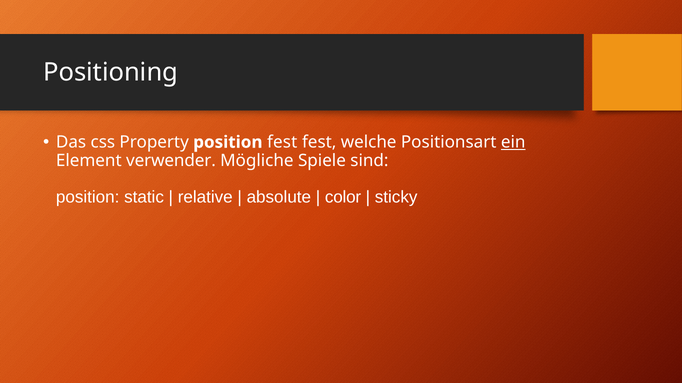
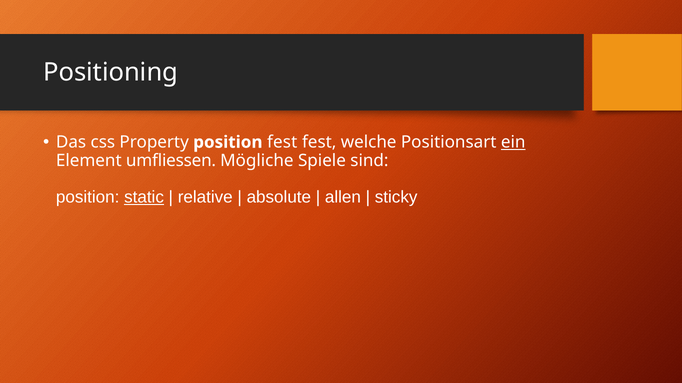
verwender: verwender -> umfliessen (171, 161)
static underline: none -> present (144, 198)
color: color -> allen (343, 198)
